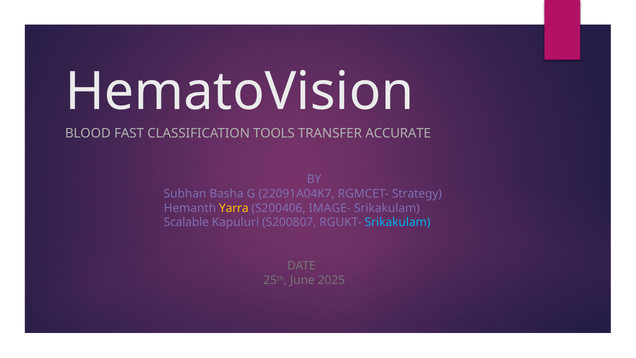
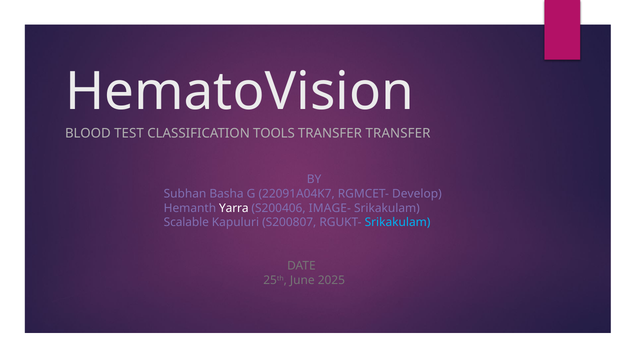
FAST: FAST -> TEST (129, 133)
TRANSFER ACCURATE: ACCURATE -> TRANSFER (398, 133)
Strategy: Strategy -> Develop (417, 194)
Yarra colour: yellow -> white (234, 208)
